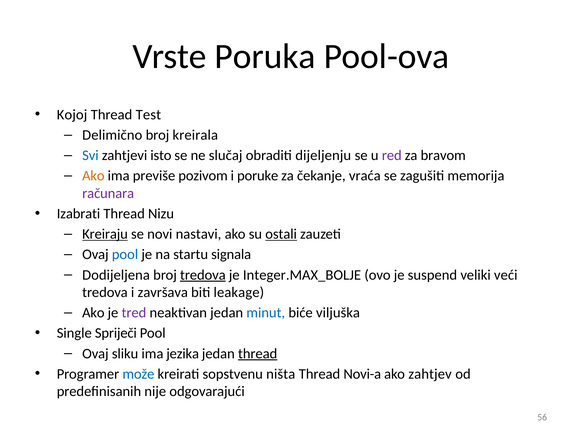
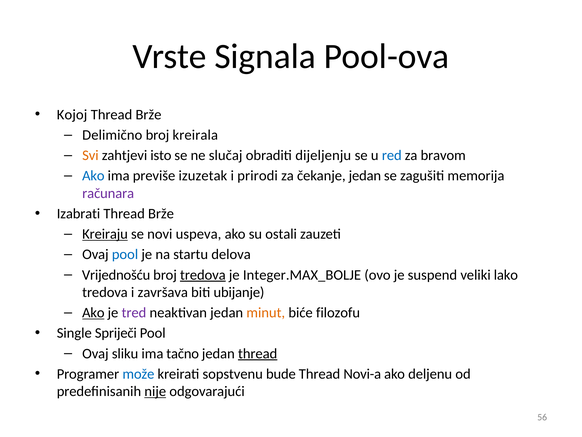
Poruka: Poruka -> Signala (265, 56)
Test: Test -> Brže (148, 115)
Svi colour: blue -> orange (90, 155)
red colour: purple -> blue (392, 155)
Ako colour: orange -> blue (93, 176)
pozivom: pozivom -> izuzetak (203, 176)
poruke: poruke -> prirodi (258, 176)
čekanje vraća: vraća -> jedan (365, 176)
Nizu: Nizu -> Brže (161, 213)
nastavi: nastavi -> uspeva (198, 234)
ostali underline: present -> none (281, 234)
signala: signala -> delova (231, 254)
Dodijeljena: Dodijeljena -> Vrijednošću (116, 275)
veći: veći -> lako (506, 275)
leakage: leakage -> ubijanje (239, 292)
Ako underline: none -> present (93, 312)
minut colour: blue -> orange (266, 312)
viljuška: viljuška -> filozofu (338, 312)
jezika: jezika -> tačno (183, 353)
ništa: ništa -> bude (281, 373)
zahtjev: zahtjev -> deljenu (430, 373)
nije underline: none -> present (155, 391)
